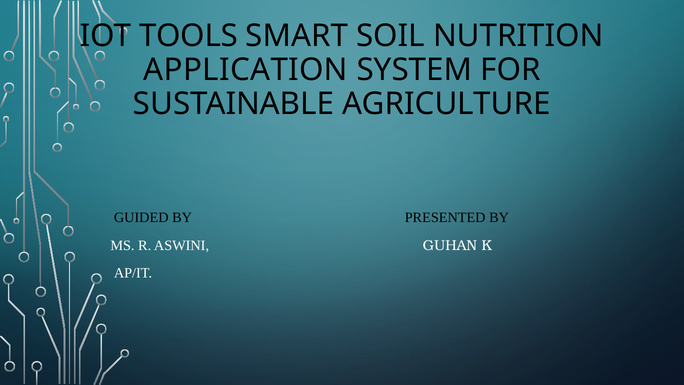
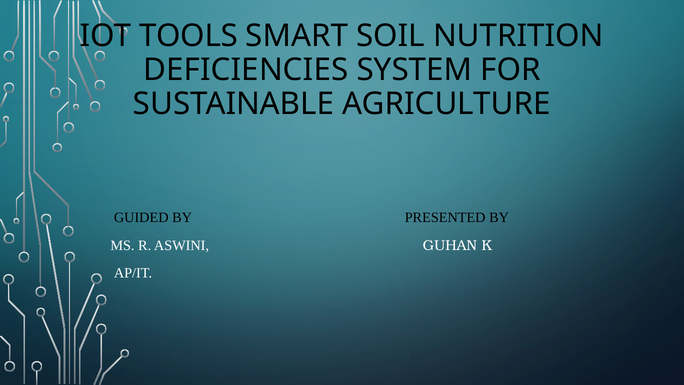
APPLICATION: APPLICATION -> DEFICIENCIES (246, 70)
